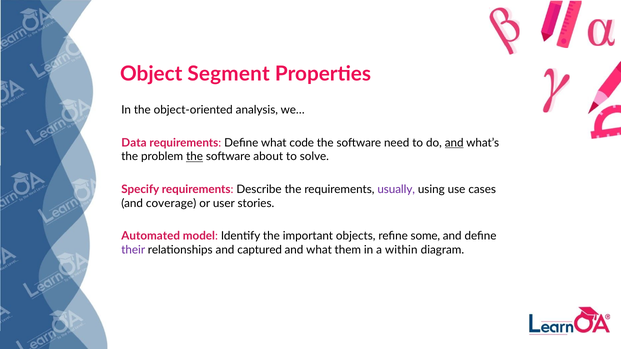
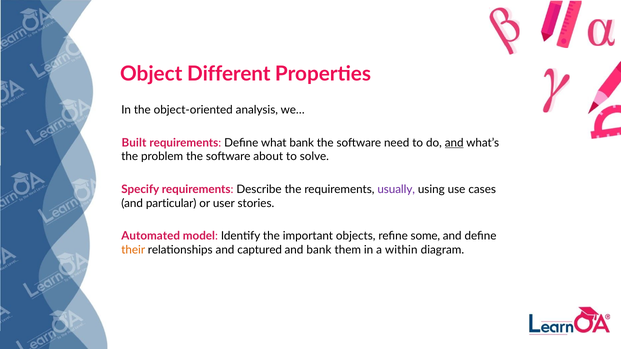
Segment: Segment -> Different (229, 74)
Data: Data -> Built (134, 143)
what code: code -> bank (302, 143)
the underline: present -> none (195, 157)
coverage: coverage -> particular (171, 203)
their colour: purple -> orange (133, 250)
and what: what -> bank (319, 250)
